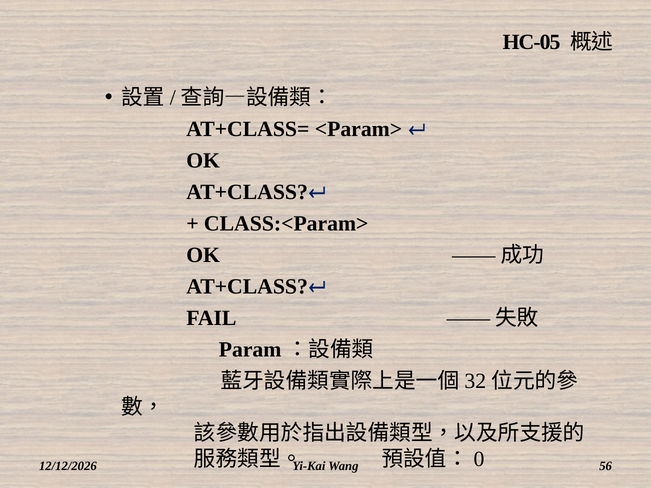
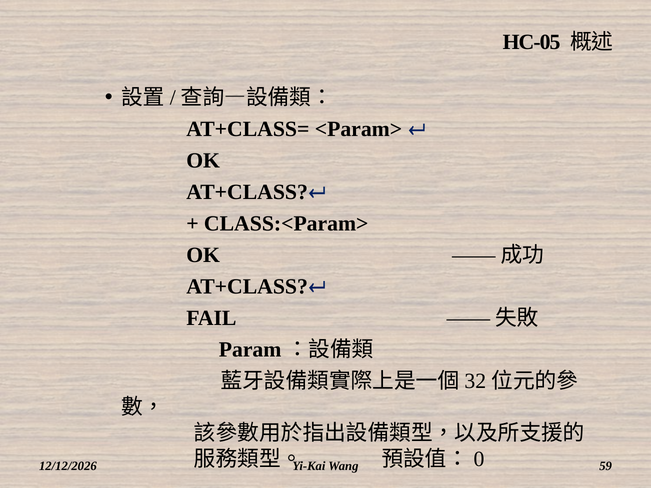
56: 56 -> 59 (606, 466)
